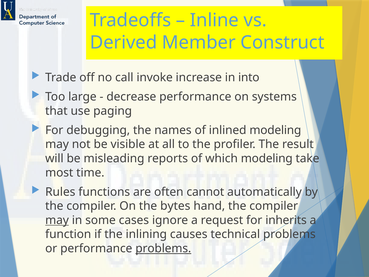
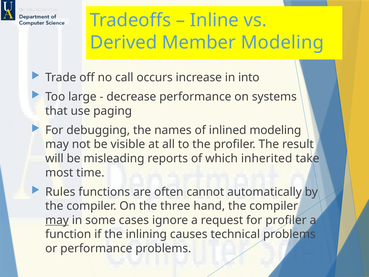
Member Construct: Construct -> Modeling (282, 42)
invoke: invoke -> occurs (155, 77)
which modeling: modeling -> inherited (267, 158)
bytes: bytes -> three (175, 206)
for inherits: inherits -> profiler (286, 220)
problems underline: present -> none (163, 248)
